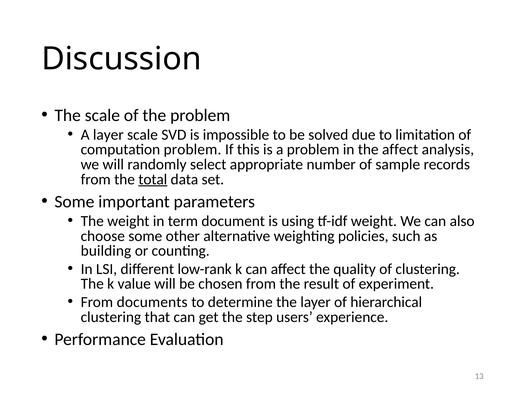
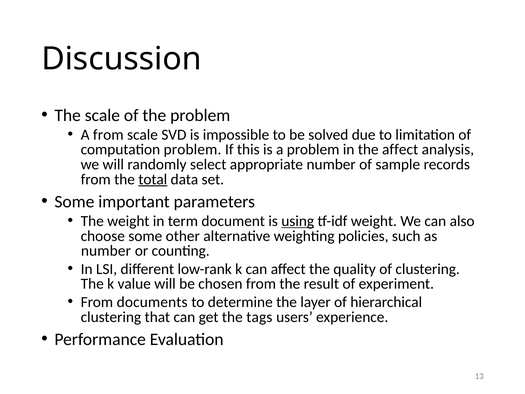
A layer: layer -> from (108, 135)
using underline: none -> present (298, 221)
building: building -> number (106, 251)
step: step -> tags (259, 317)
